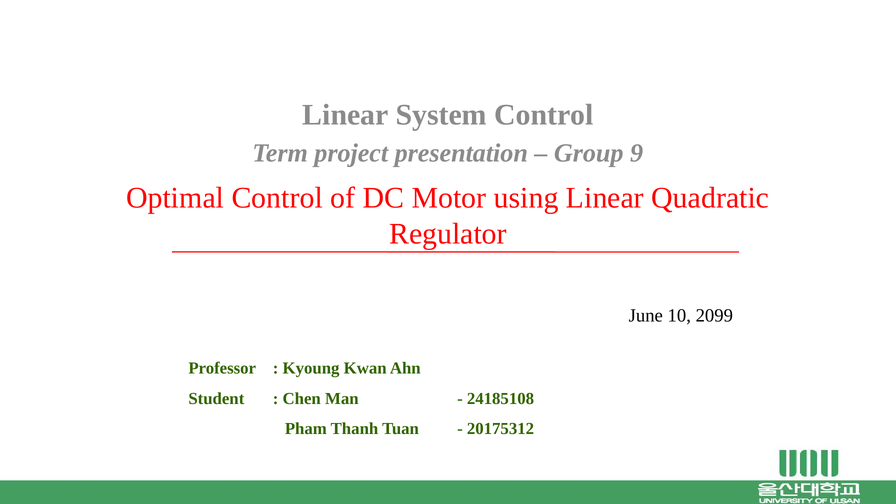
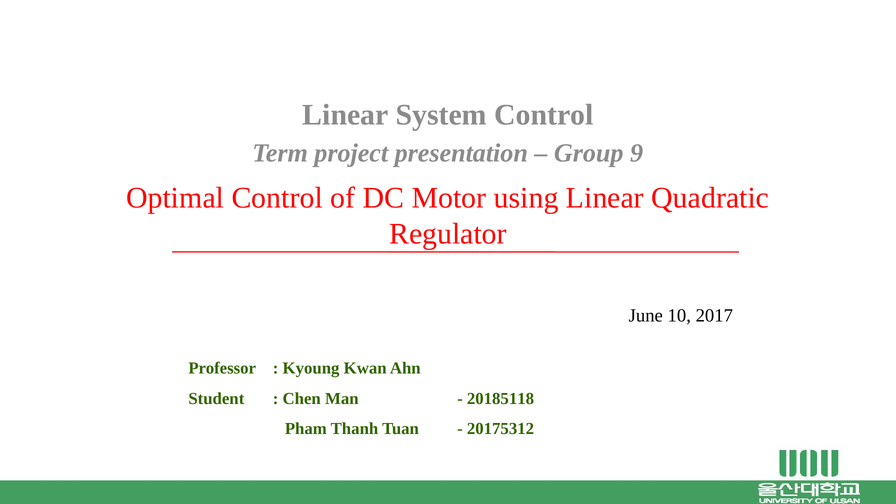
2099: 2099 -> 2017 (714, 316)
24185108: 24185108 -> 20185118 (500, 399)
